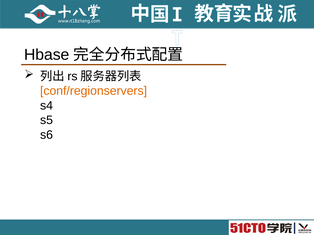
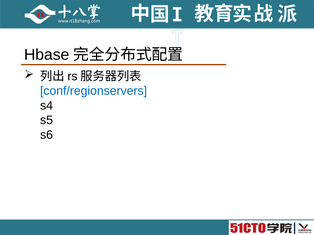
conf/regionservers colour: orange -> blue (94, 91)
